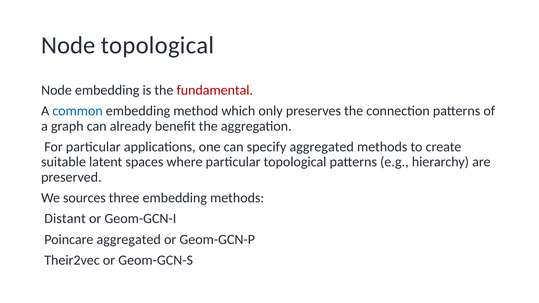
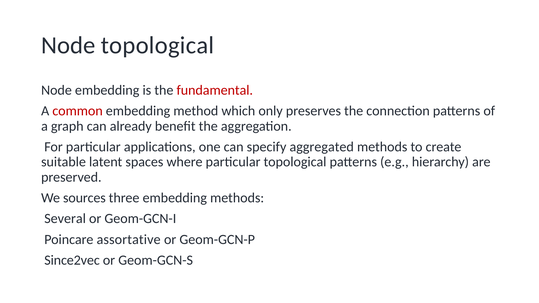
common colour: blue -> red (78, 111)
Distant: Distant -> Several (65, 219)
Poincare aggregated: aggregated -> assortative (129, 240)
Their2vec: Their2vec -> Since2vec (72, 260)
